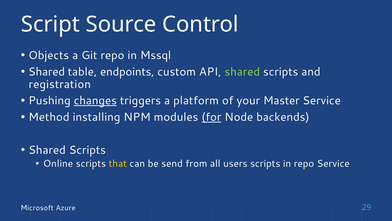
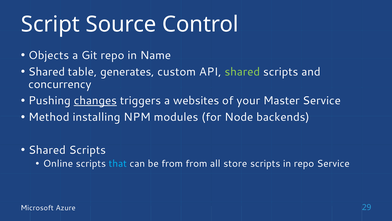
Mssql: Mssql -> Name (156, 55)
endpoints: endpoints -> generates (127, 72)
registration: registration -> concurrency (60, 84)
platform: platform -> websites (196, 100)
for underline: present -> none (211, 117)
that colour: yellow -> light blue (118, 163)
be send: send -> from (172, 163)
users: users -> store (235, 163)
